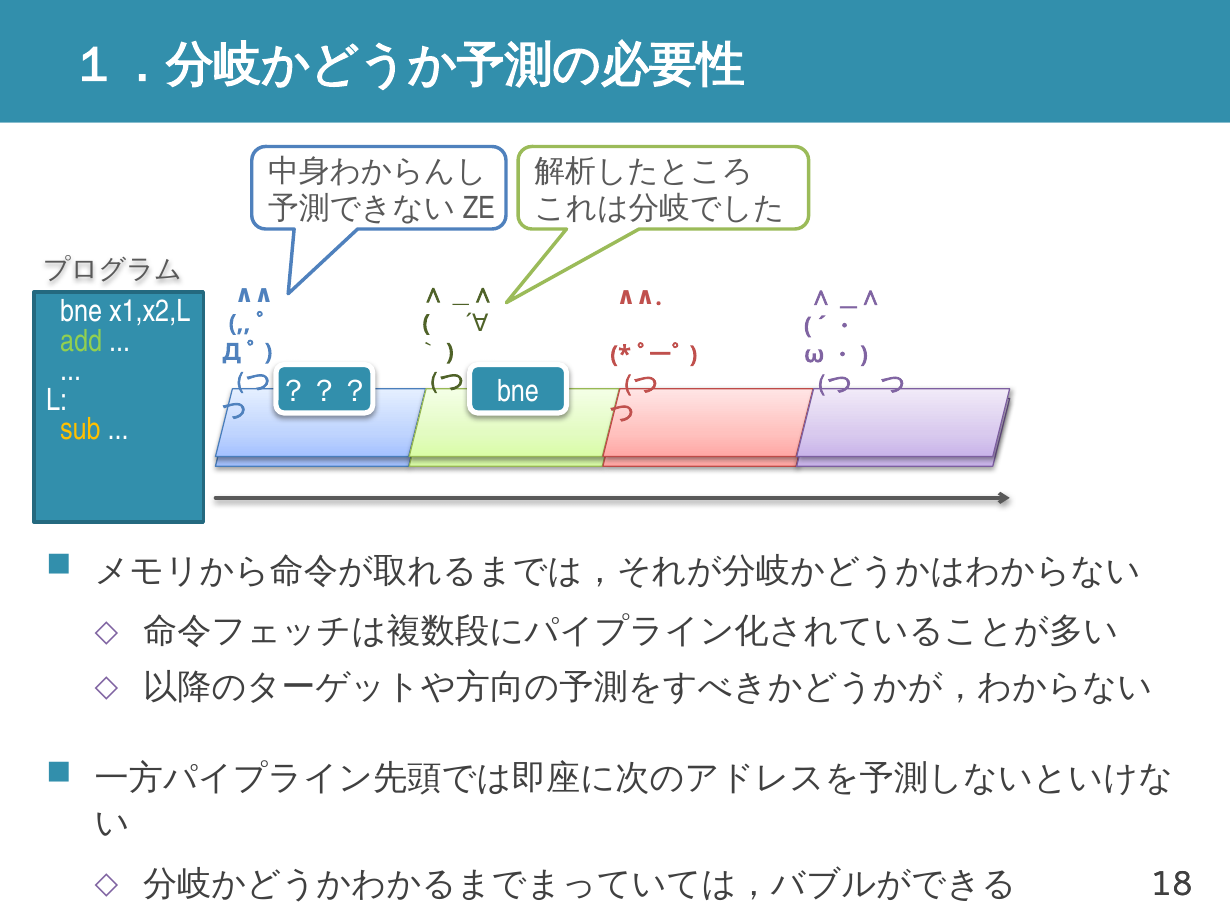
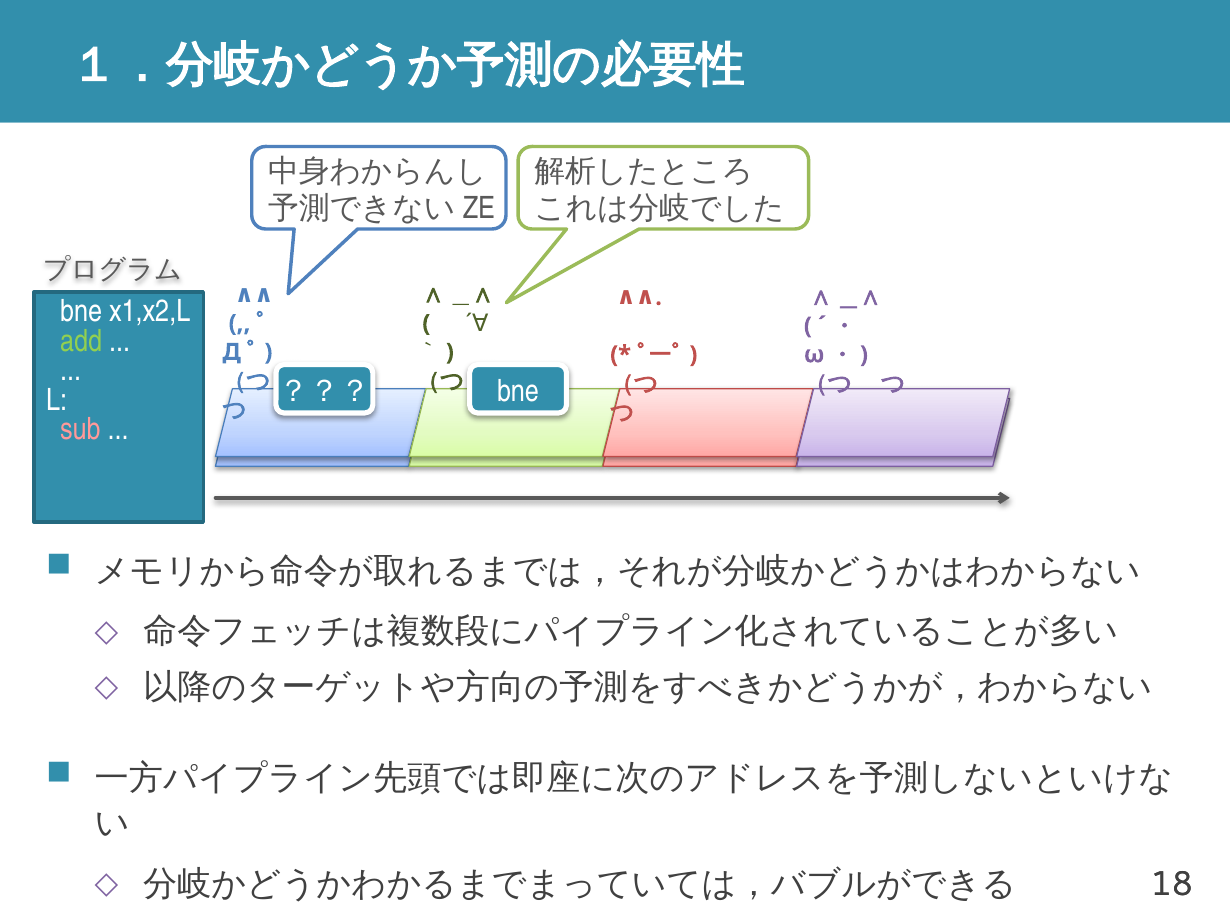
sub colour: yellow -> pink (80, 430)
